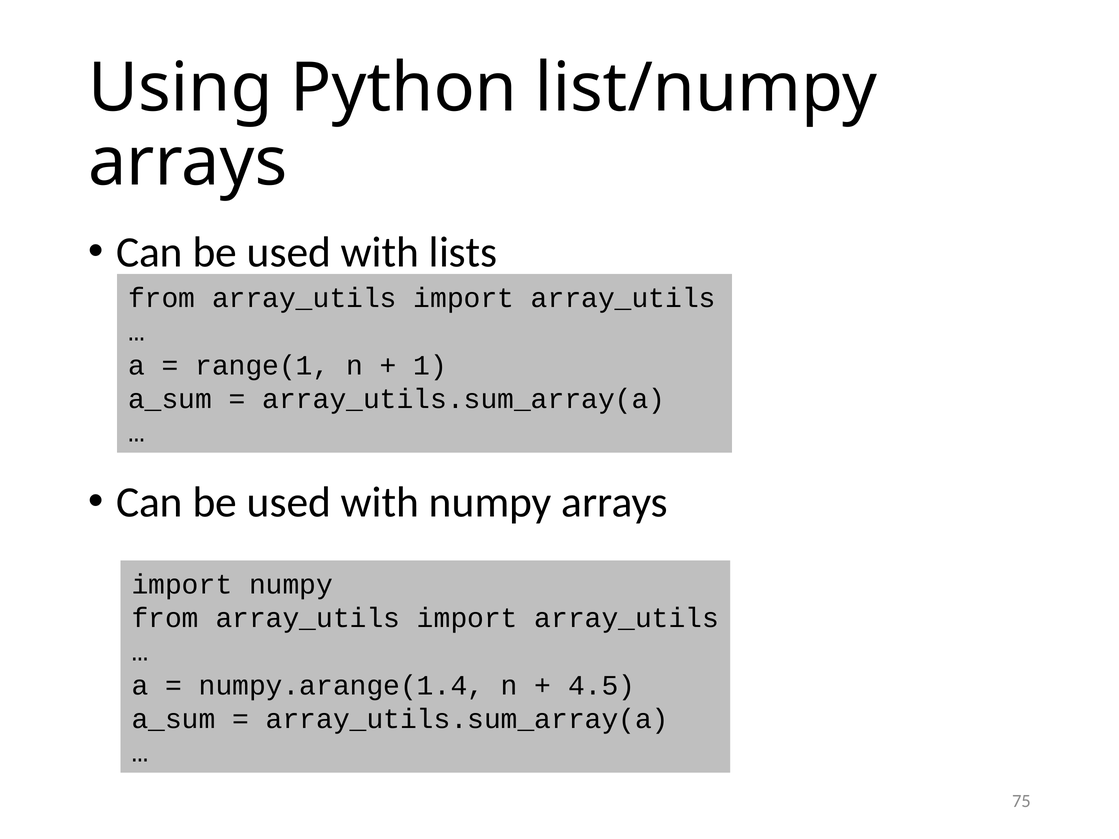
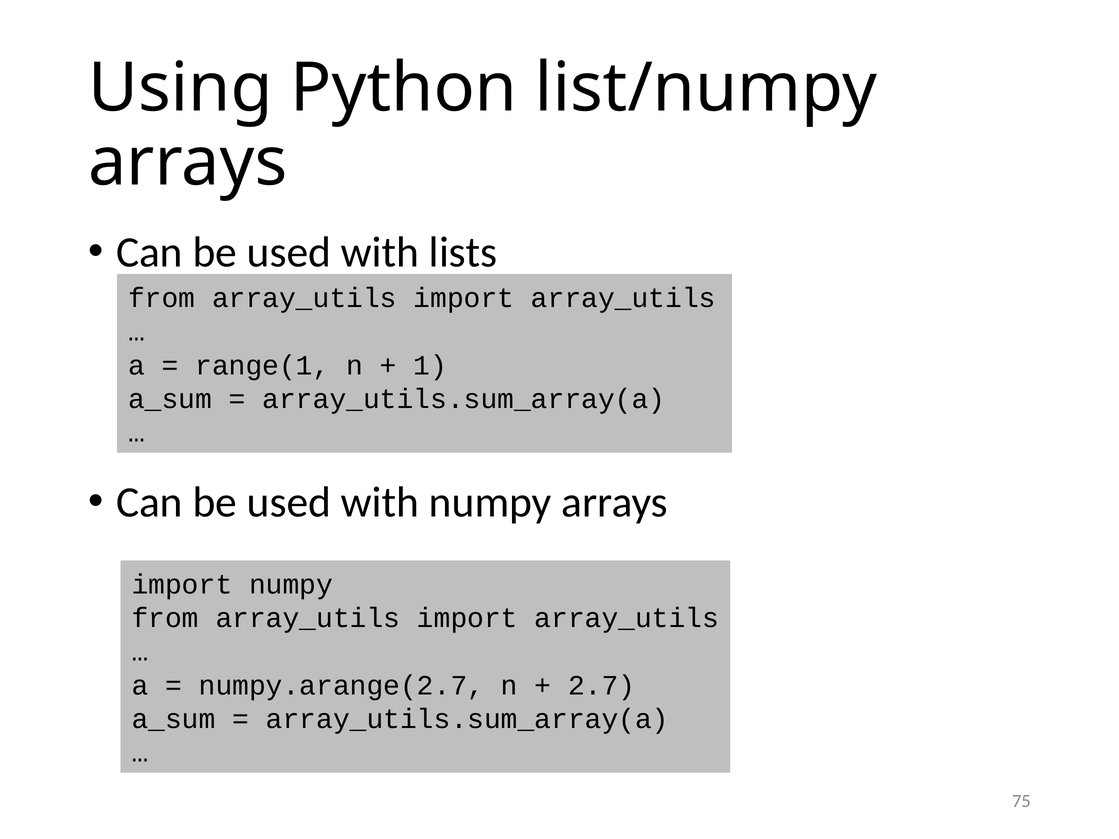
numpy.arange(1.4: numpy.arange(1.4 -> numpy.arange(2.7 (341, 686)
4.5: 4.5 -> 2.7 (602, 686)
